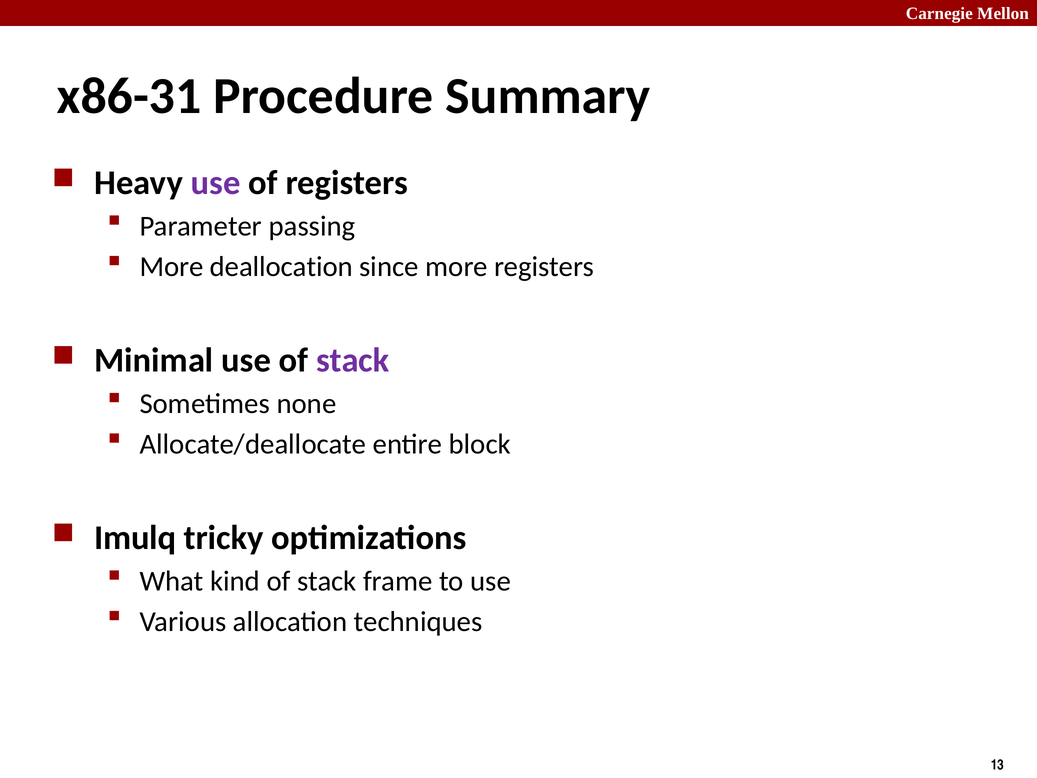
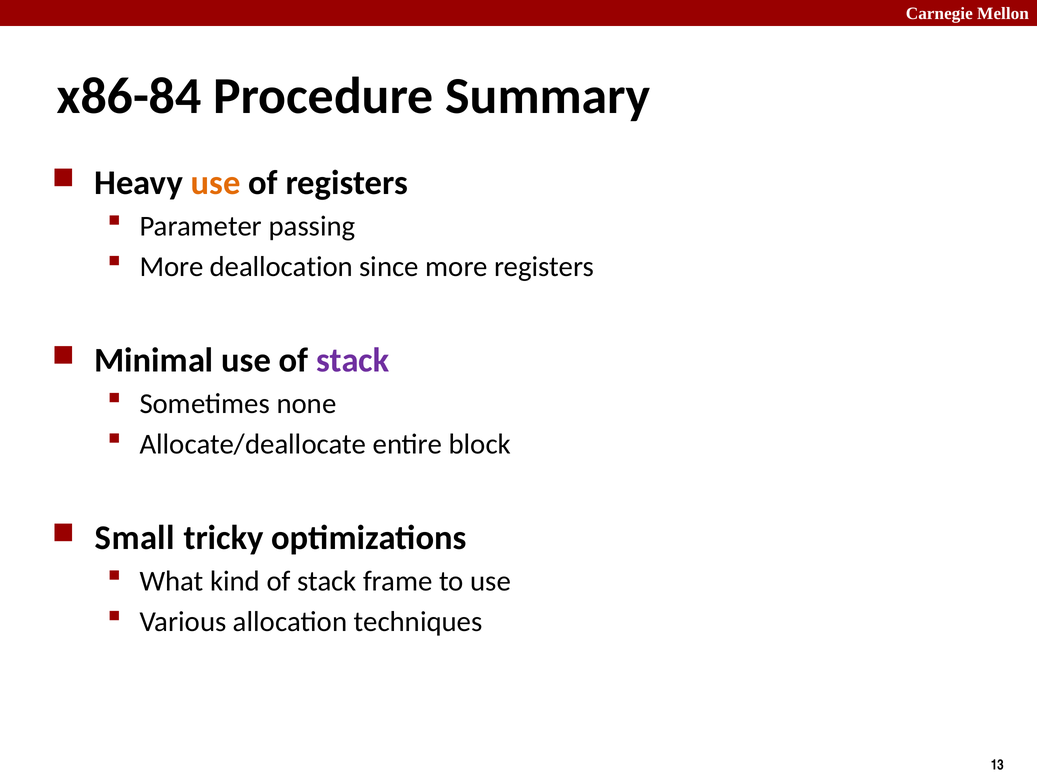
x86-31: x86-31 -> x86-84 (129, 96)
use colour: purple -> orange (216, 183)
Imulq: Imulq -> Small (135, 538)
